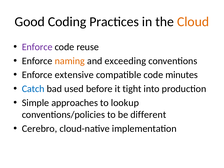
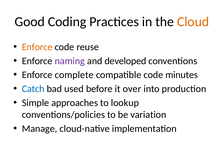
Enforce colour: purple -> orange (37, 47)
naming colour: orange -> purple (70, 61)
exceeding: exceeding -> developed (125, 61)
extensive: extensive -> complete (74, 75)
tight: tight -> over (132, 89)
different: different -> variation (148, 115)
Cerebro: Cerebro -> Manage (40, 129)
